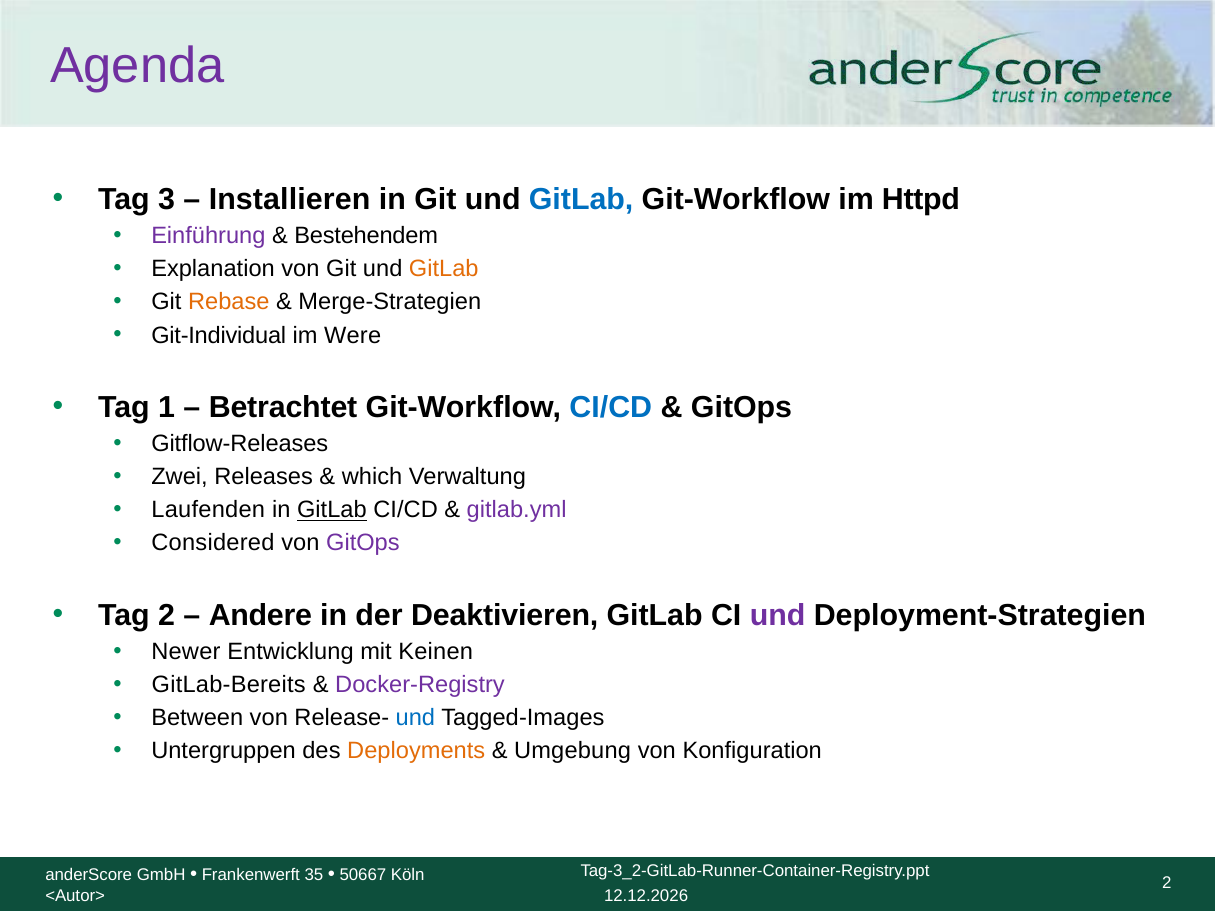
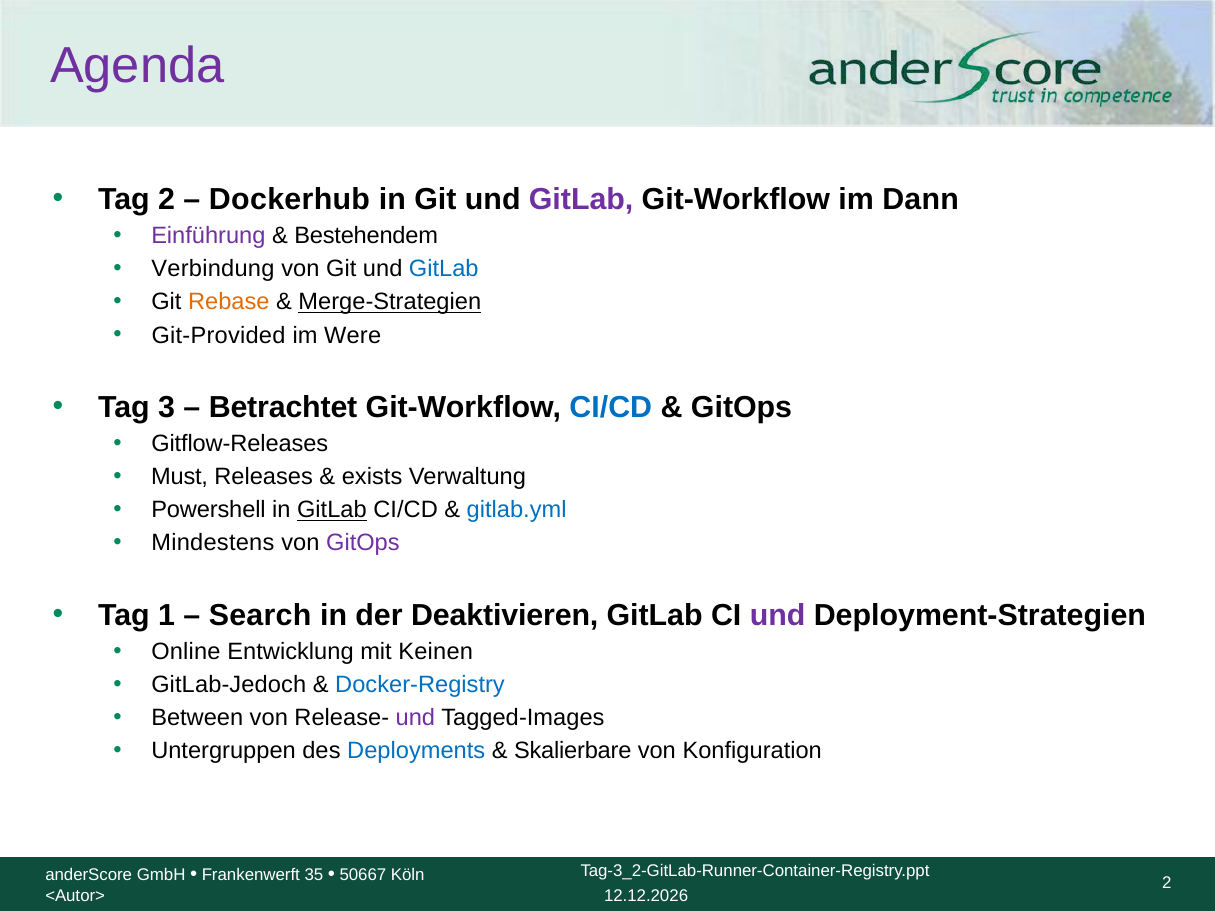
Tag 3: 3 -> 2 (167, 199)
Installieren: Installieren -> Dockerhub (289, 199)
GitLab colour: blue -> purple (581, 199)
Httpd: Httpd -> Dann (921, 199)
Explanation: Explanation -> Verbindung (213, 269)
GitLab colour: orange -> blue (444, 269)
Merge-Strategien underline: none -> present (390, 302)
Git-Individual: Git-Individual -> Git-Provided (219, 335)
1: 1 -> 3 (167, 407)
Zwei: Zwei -> Must (180, 477)
which: which -> exists (372, 477)
Laufenden: Laufenden -> Powershell (208, 510)
gitlab.yml colour: purple -> blue (517, 510)
Considered: Considered -> Mindestens (213, 543)
Tag 2: 2 -> 1 (167, 615)
Andere: Andere -> Search (260, 615)
Newer: Newer -> Online (186, 652)
GitLab-Bereits: GitLab-Bereits -> GitLab-Jedoch (229, 685)
Docker-Registry colour: purple -> blue (420, 685)
und colour: blue -> purple (415, 718)
Deployments colour: orange -> blue (416, 751)
Umgebung: Umgebung -> Skalierbare (573, 751)
